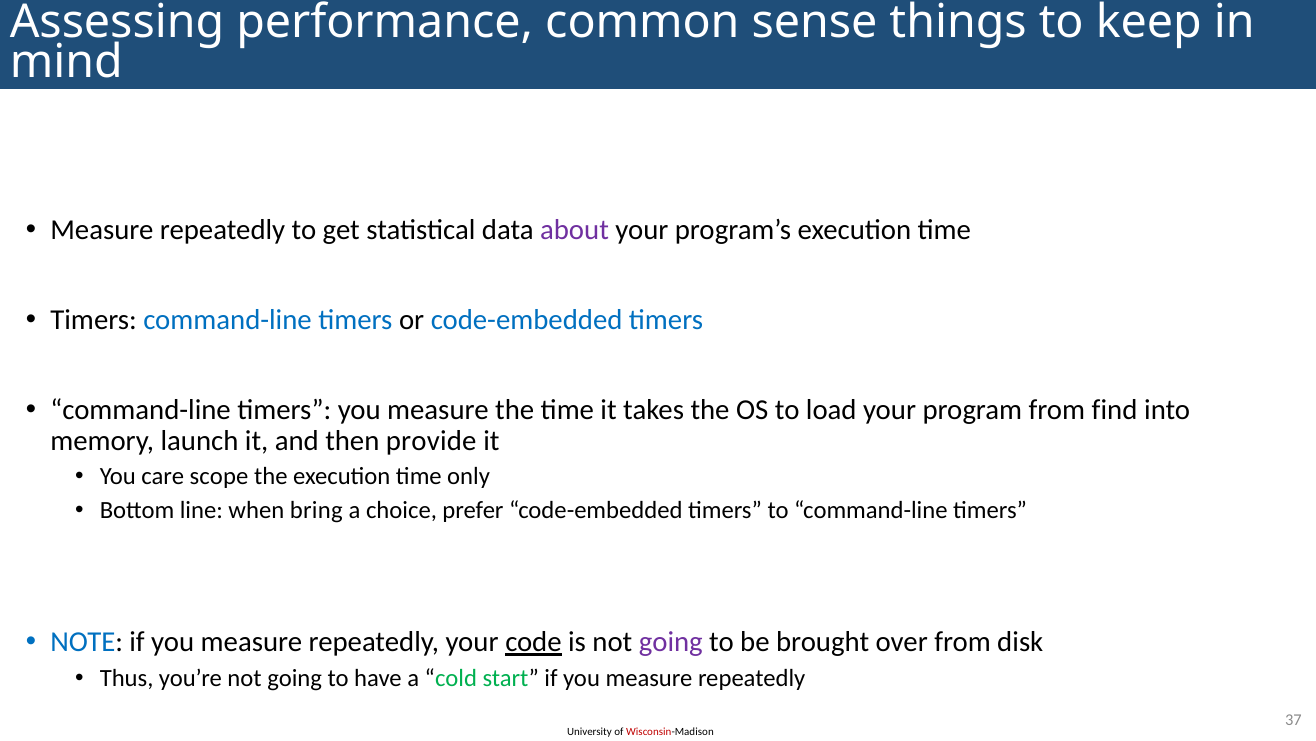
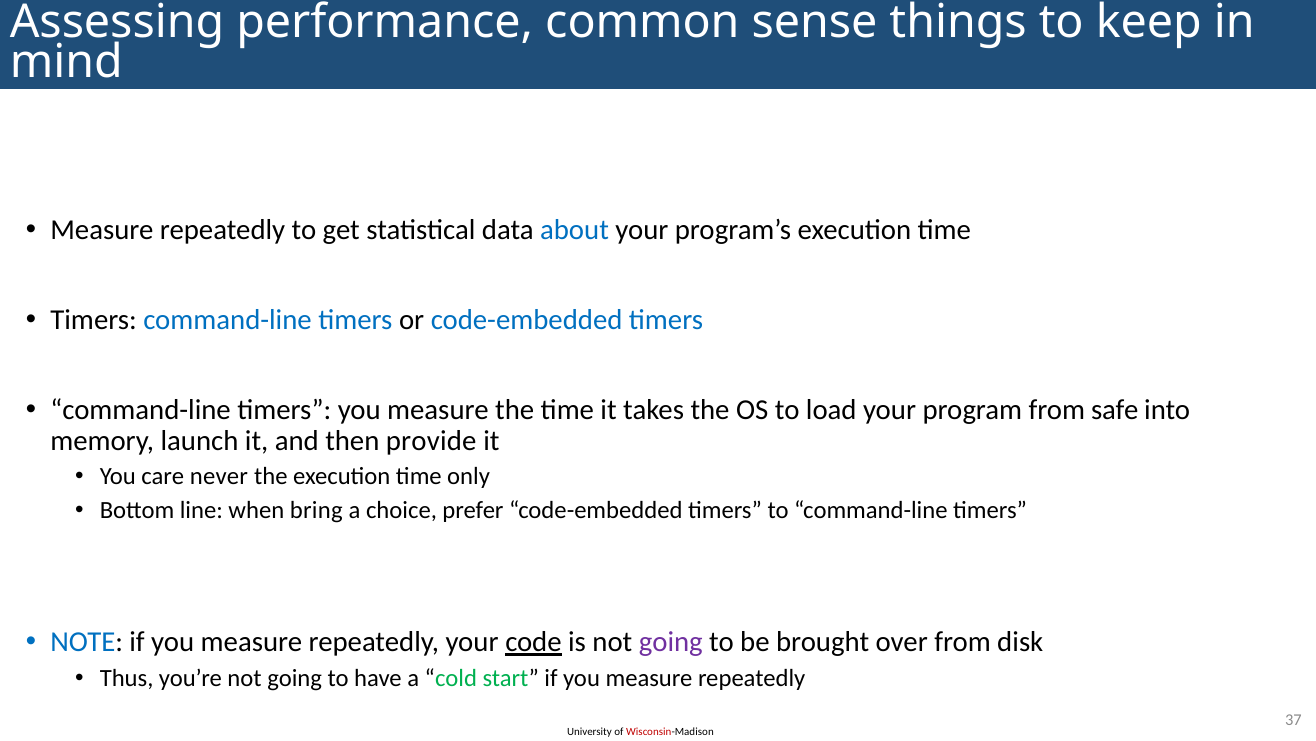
about colour: purple -> blue (574, 230)
find: find -> safe (1115, 409)
scope: scope -> never (219, 476)
